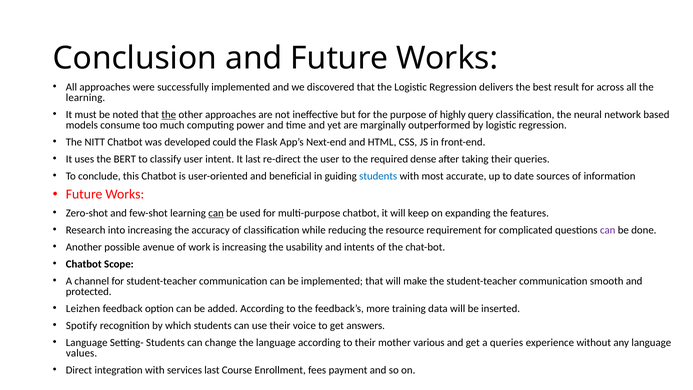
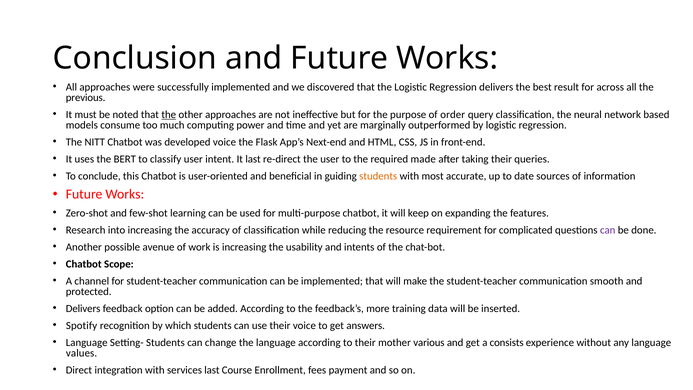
learning: learning -> previous (86, 98)
highly: highly -> order (453, 115)
developed could: could -> voice (225, 142)
dense: dense -> made (423, 159)
students colour: blue -> orange (378, 176)
can underline: present -> none (216, 213)
Leizhen: Leizhen -> Delivers (83, 308)
a queries: queries -> consists (507, 342)
